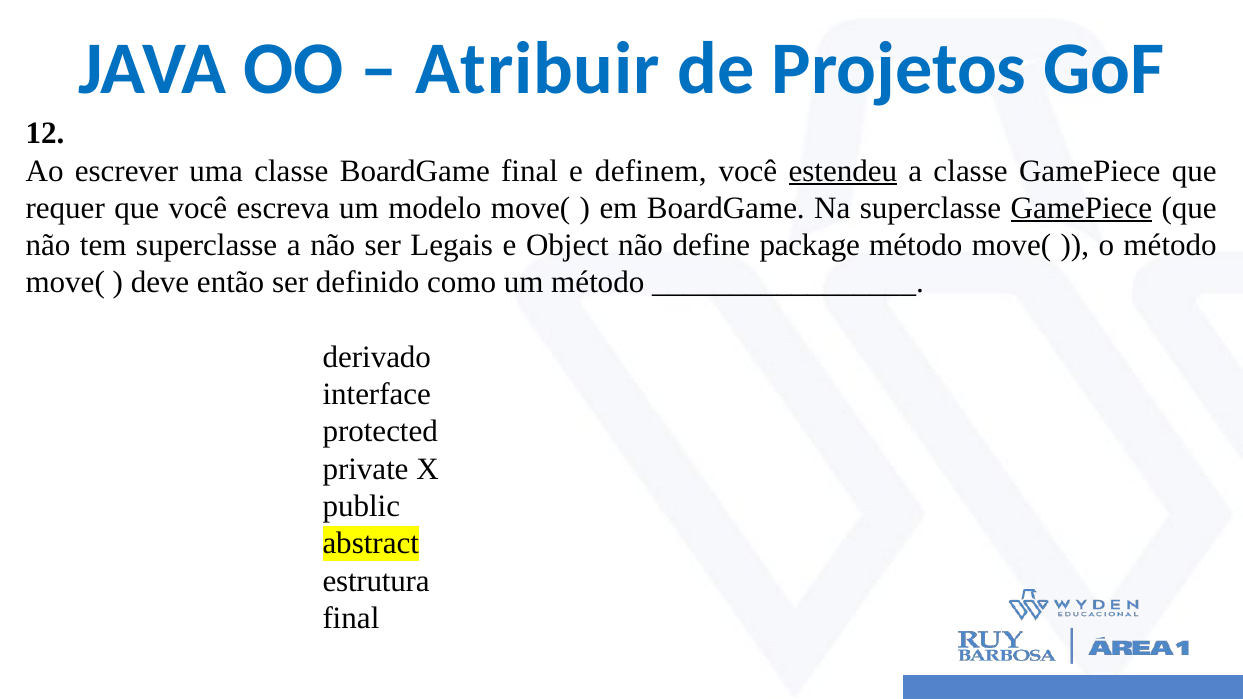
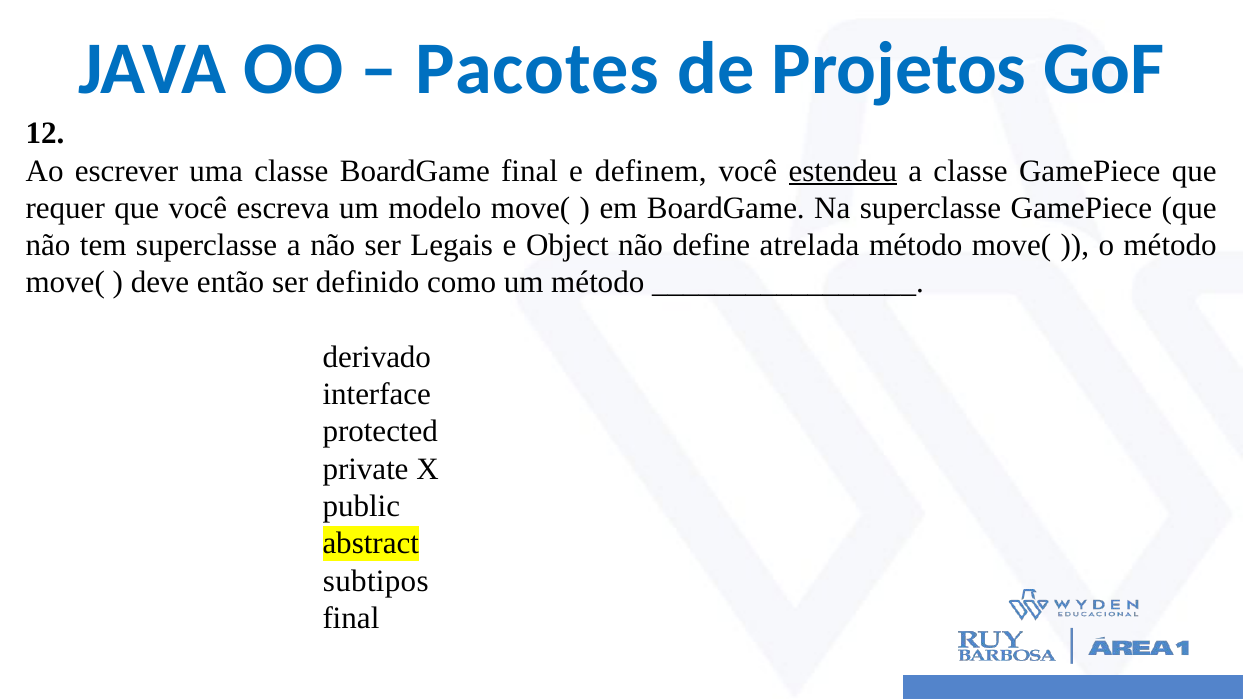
Atribuir: Atribuir -> Pacotes (537, 69)
GamePiece underline: present -> none (1081, 208)
package: package -> atrelada (810, 245)
estrutura: estrutura -> subtipos (376, 581)
